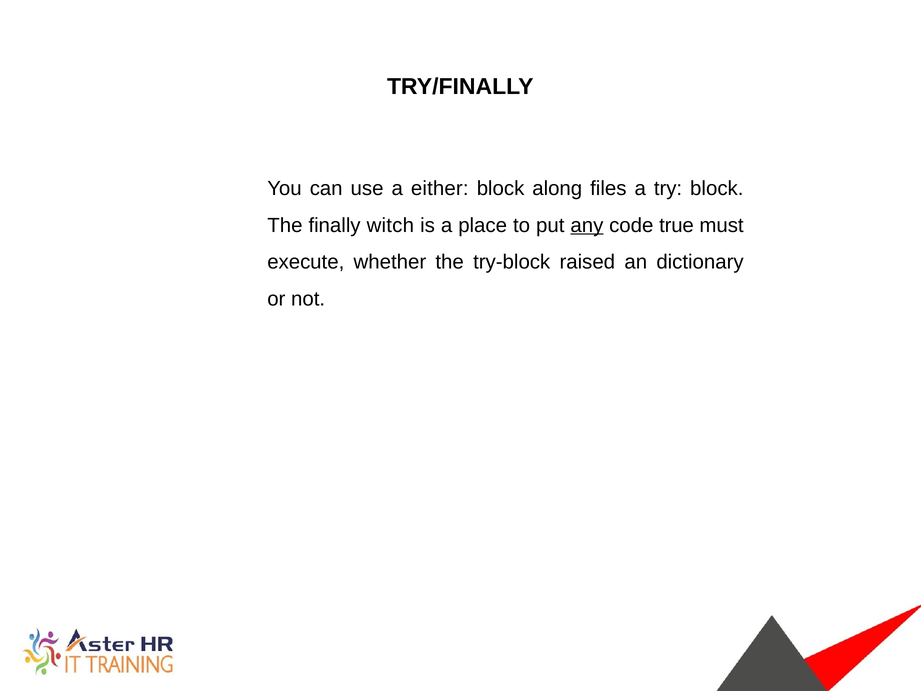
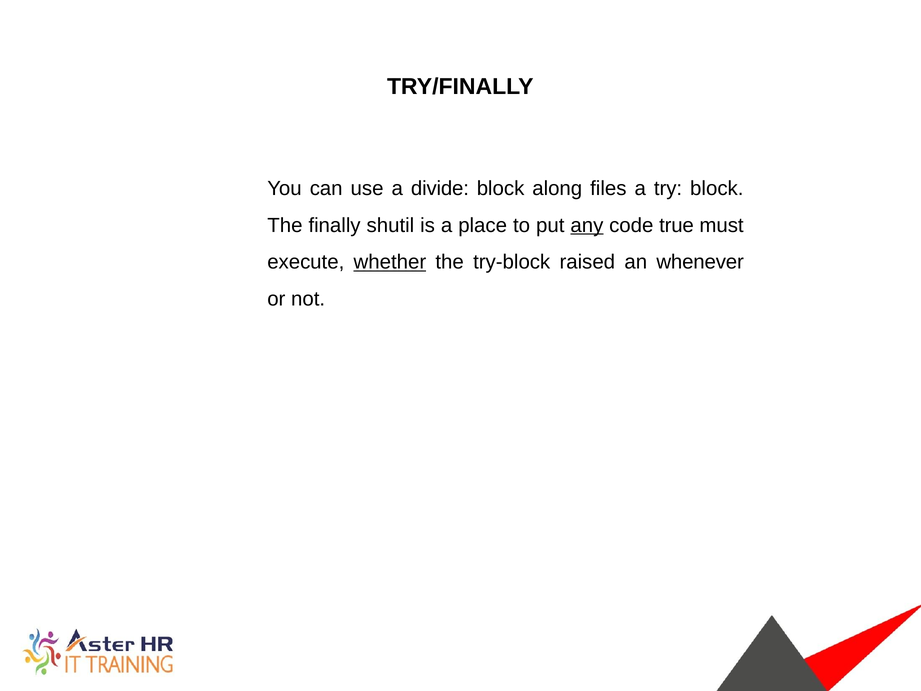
either: either -> divide (440, 188)
witch: witch -> shutil (390, 225)
whether underline: none -> present (390, 262)
dictionary: dictionary -> whenever (700, 262)
